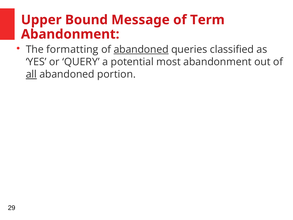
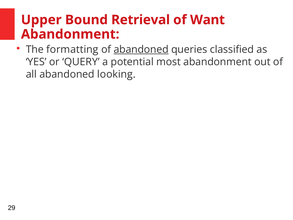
Message: Message -> Retrieval (141, 20)
Term: Term -> Want (207, 20)
all underline: present -> none (31, 74)
portion: portion -> looking (116, 74)
